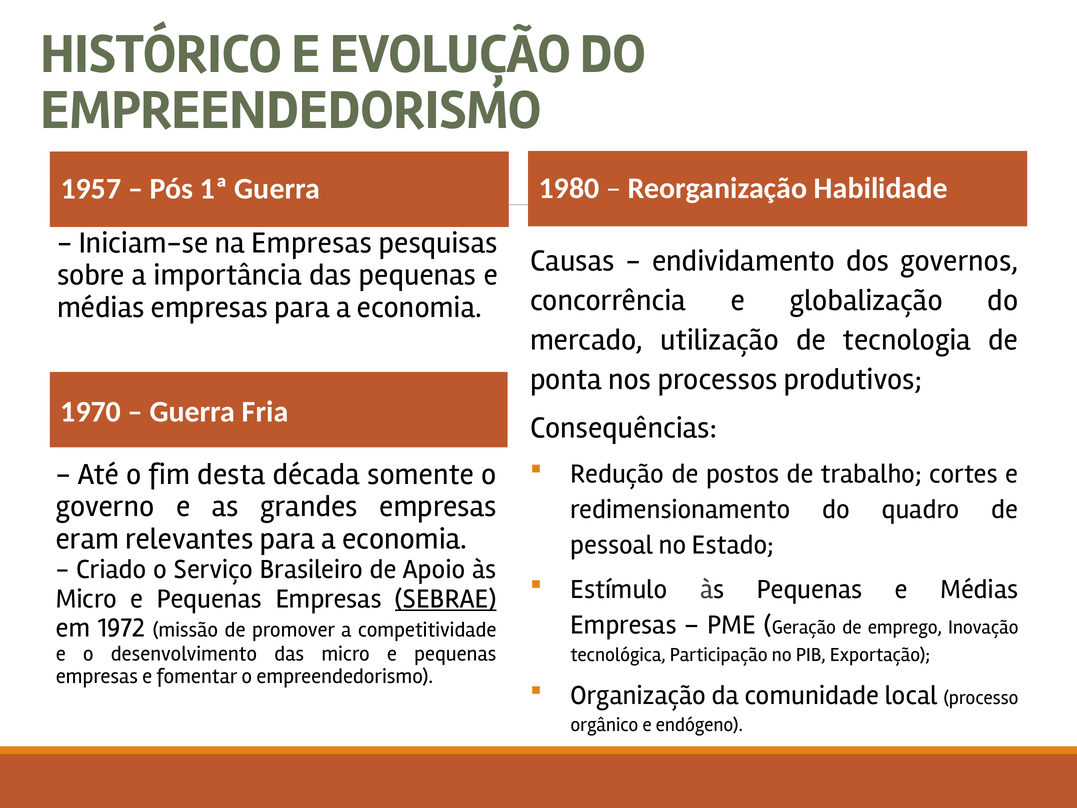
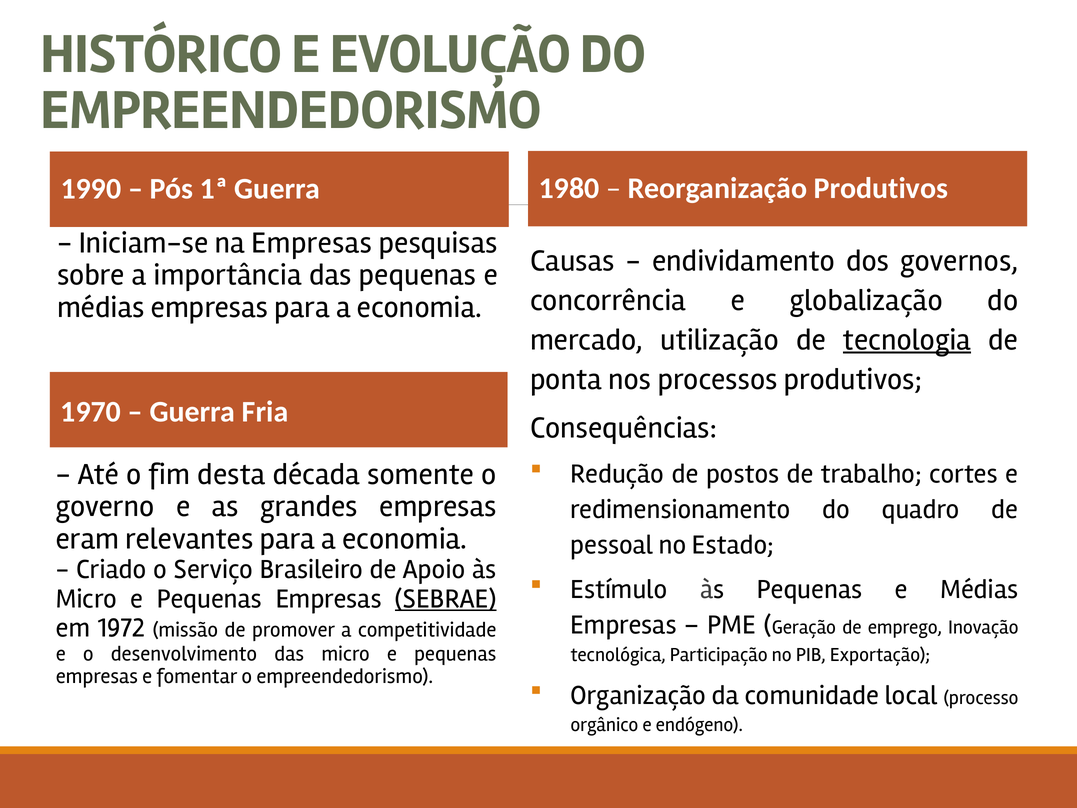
1957: 1957 -> 1990 (91, 189)
Reorganização Habilidade: Habilidade -> Produtivos (881, 188)
tecnologia underline: none -> present (907, 340)
